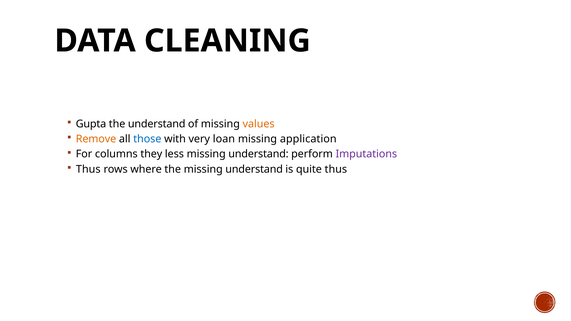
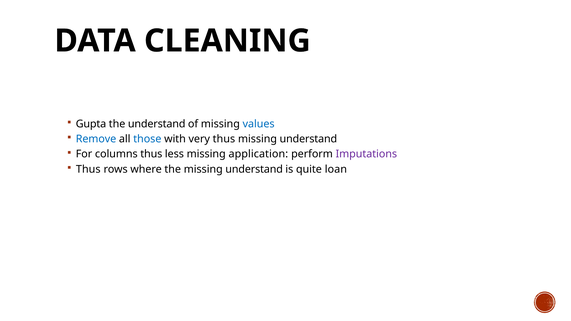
values colour: orange -> blue (259, 124)
Remove colour: orange -> blue (96, 139)
very loan: loan -> thus (224, 139)
application: application -> understand (308, 139)
columns they: they -> thus (151, 154)
less missing understand: understand -> application (258, 154)
quite thus: thus -> loan (336, 169)
